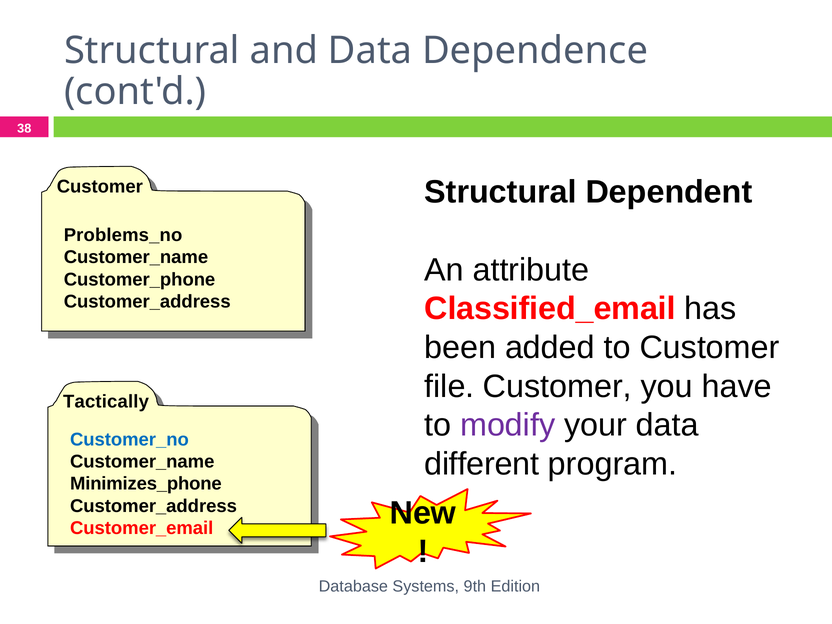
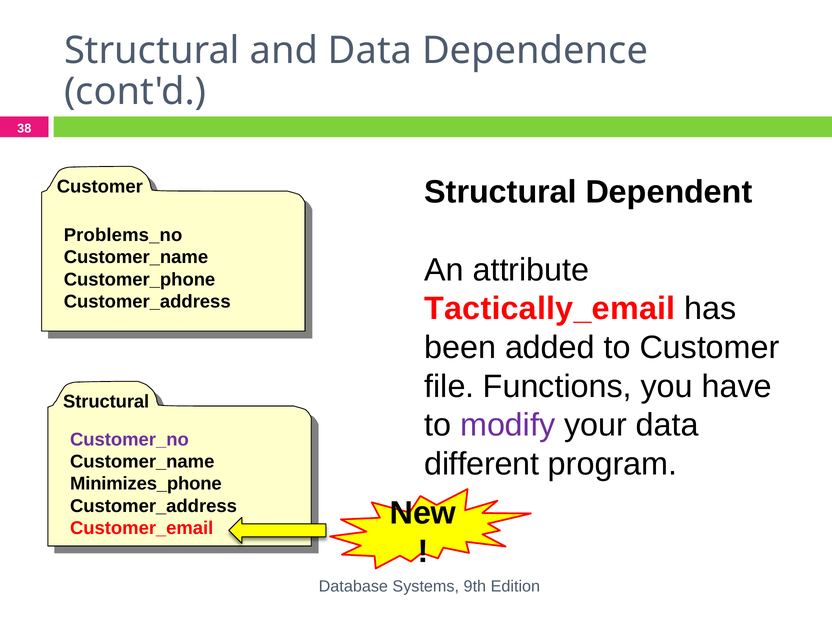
Classified_email: Classified_email -> Tactically_email (550, 309)
file Customer: Customer -> Functions (557, 386)
Tactically: Tactically -> Structural (106, 402)
Customer_no colour: blue -> purple (129, 439)
